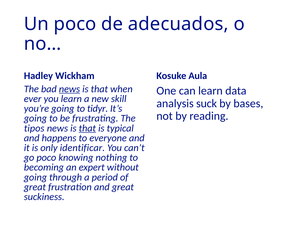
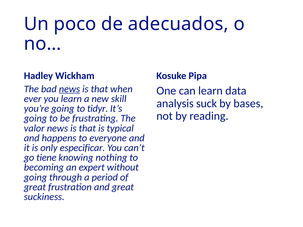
Aula: Aula -> Pipa (198, 76)
tipos: tipos -> valor (34, 128)
that underline: present -> none (87, 128)
identificar: identificar -> especificar (82, 148)
go poco: poco -> tiene (46, 158)
